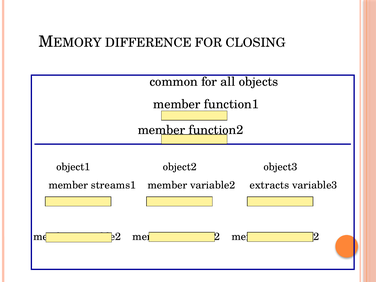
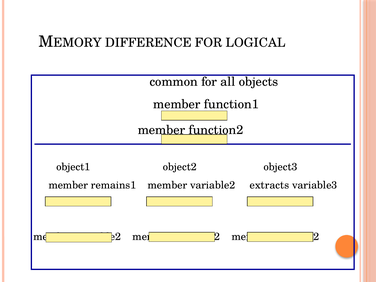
CLOSING: CLOSING -> LOGICAL (256, 43)
streams1: streams1 -> remains1 (114, 185)
